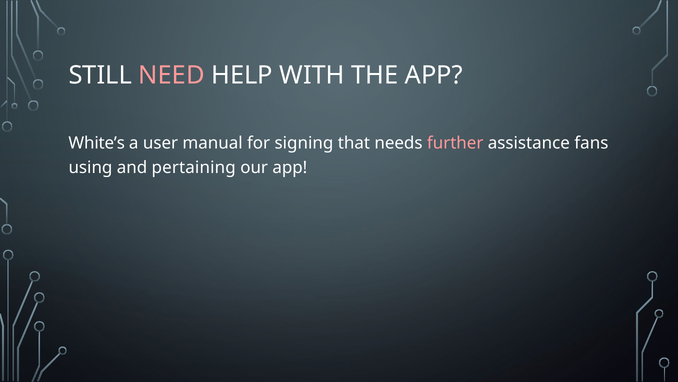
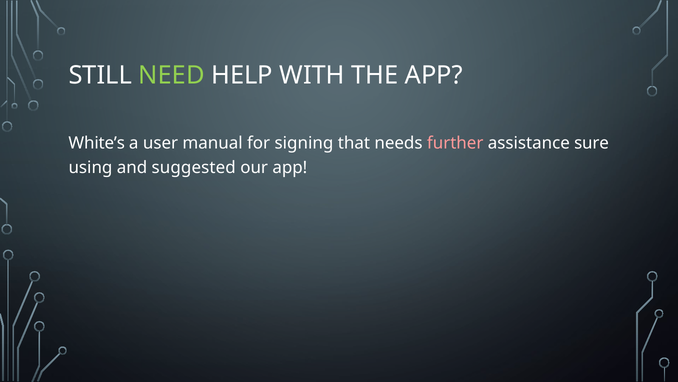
NEED colour: pink -> light green (172, 75)
fans: fans -> sure (591, 143)
pertaining: pertaining -> suggested (194, 167)
